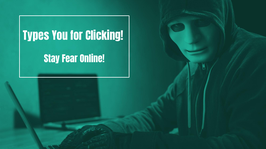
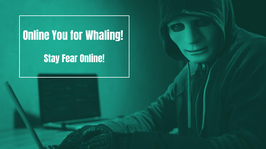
Types: Types -> Online (36, 36)
Clicking: Clicking -> Whaling (104, 36)
